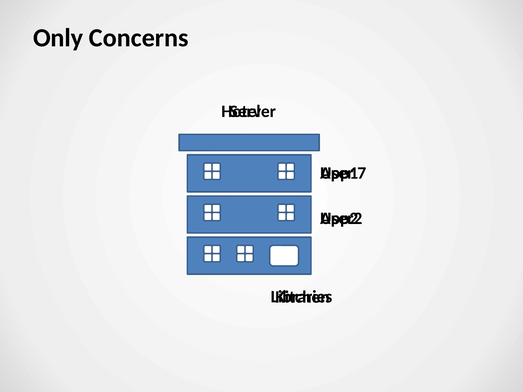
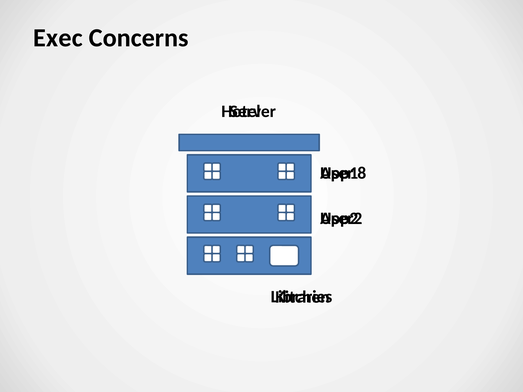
Only: Only -> Exec (58, 38)
7: 7 -> 8 (362, 173)
